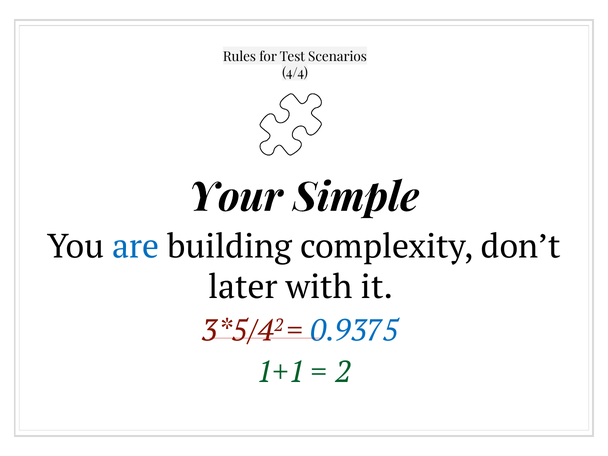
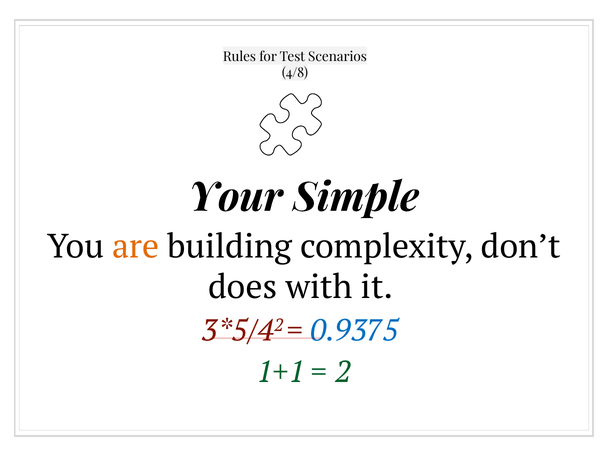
4/4: 4/4 -> 4/8 (295, 73)
are colour: blue -> orange (136, 247)
later: later -> does (243, 287)
